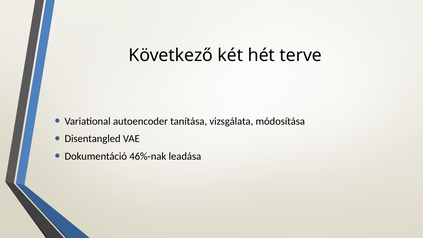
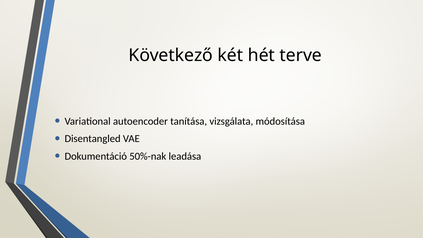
46%-nak: 46%-nak -> 50%-nak (148, 156)
